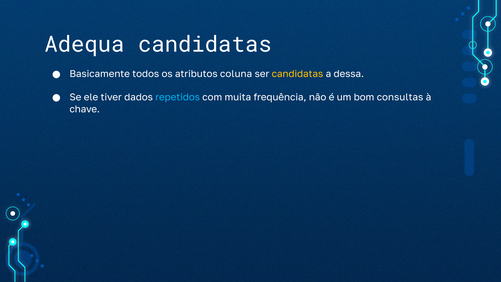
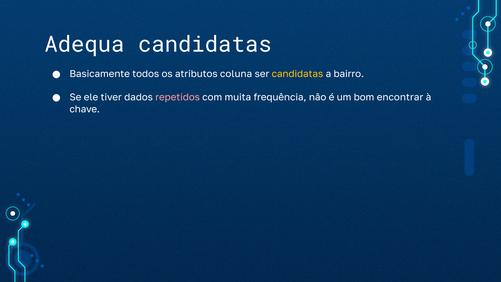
dessa: dessa -> bairro (349, 74)
repetidos colour: light blue -> pink (178, 97)
consultas: consultas -> encontrar (400, 97)
